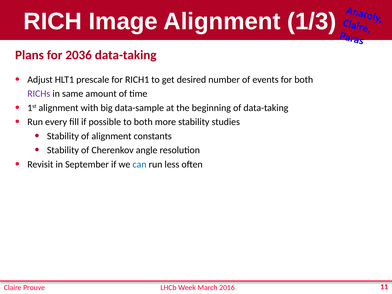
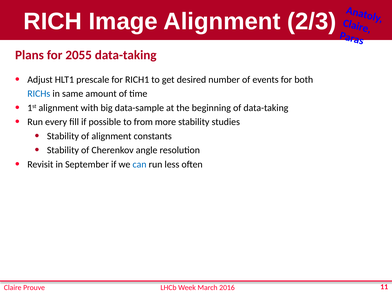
1/3: 1/3 -> 2/3 (312, 21)
2036: 2036 -> 2055 (79, 55)
RICHs colour: purple -> blue (39, 94)
to both: both -> from (143, 122)
